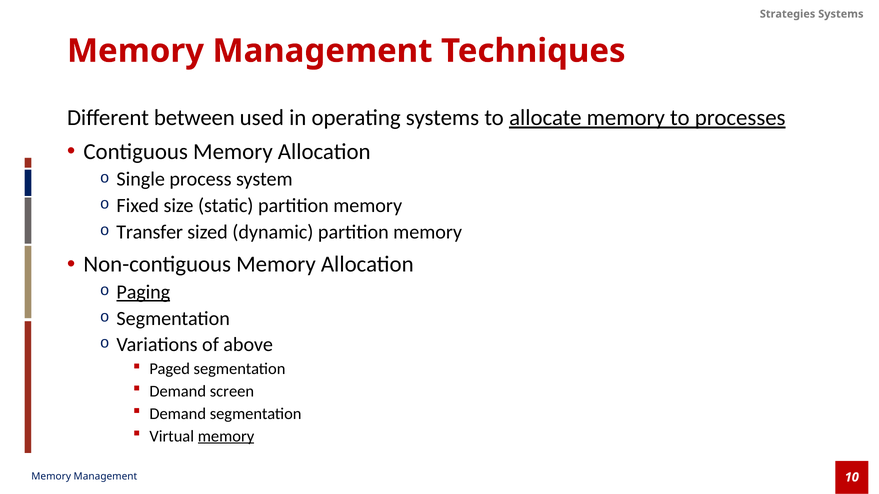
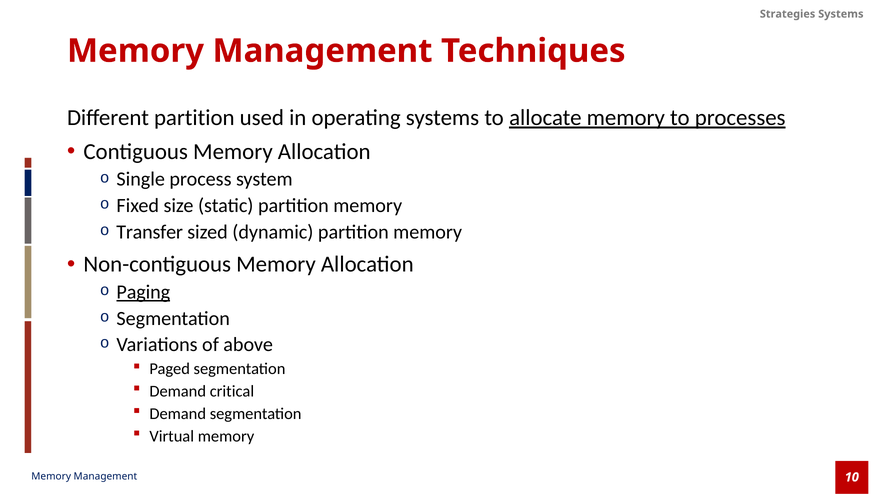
Different between: between -> partition (194, 118)
screen: screen -> critical (232, 392)
memory underline: present -> none (226, 436)
